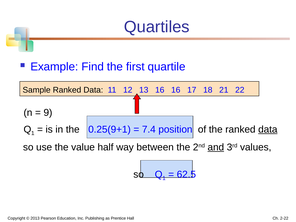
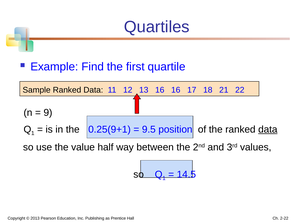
7.4: 7.4 -> 9.5 (149, 129)
and underline: present -> none (216, 147)
62.5: 62.5 -> 14.5 (186, 174)
